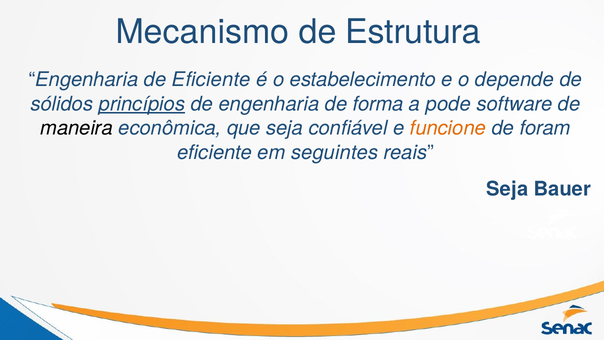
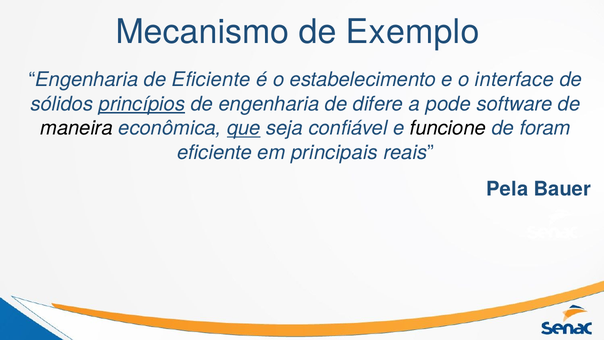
Estrutura: Estrutura -> Exemplo (413, 32)
depende: depende -> interface (514, 80)
forma: forma -> difere (378, 104)
que underline: none -> present (244, 128)
funcione colour: orange -> black (448, 128)
seguintes: seguintes -> principais (335, 152)
Seja: Seja -> Pela (507, 189)
